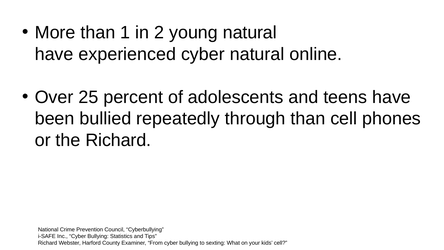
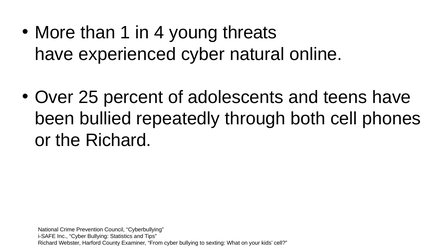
2: 2 -> 4 (159, 33)
young natural: natural -> threats (250, 33)
through than: than -> both (308, 119)
